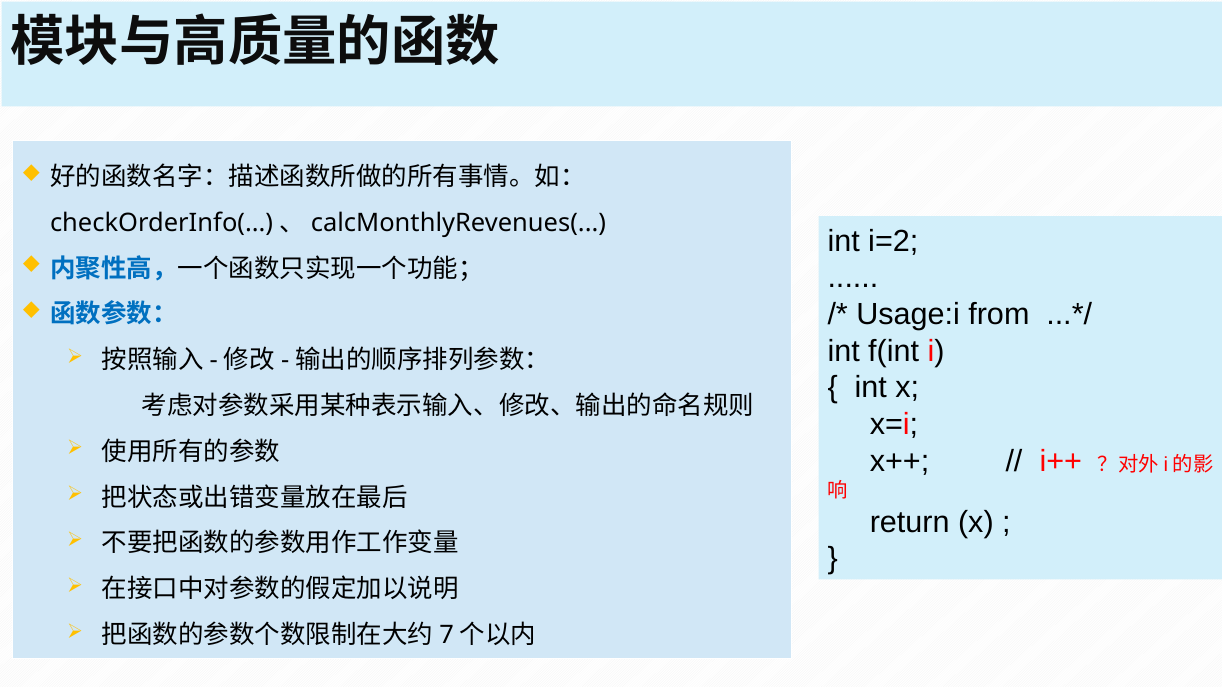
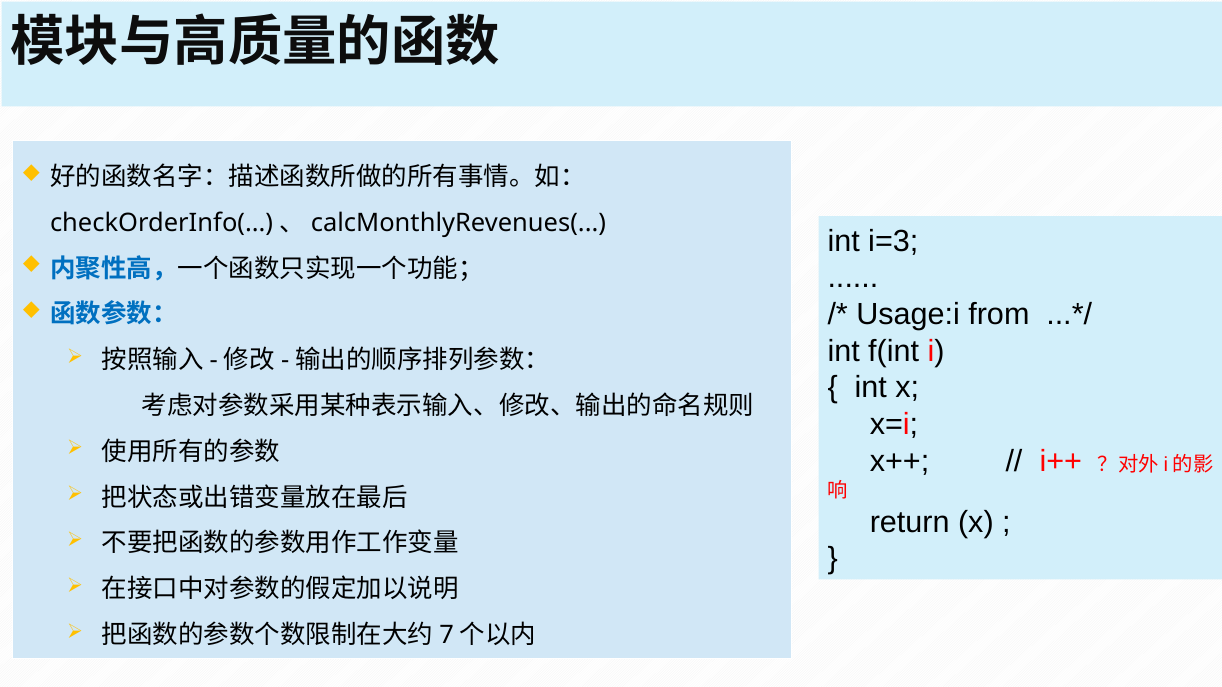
i=2: i=2 -> i=3 (893, 241)
